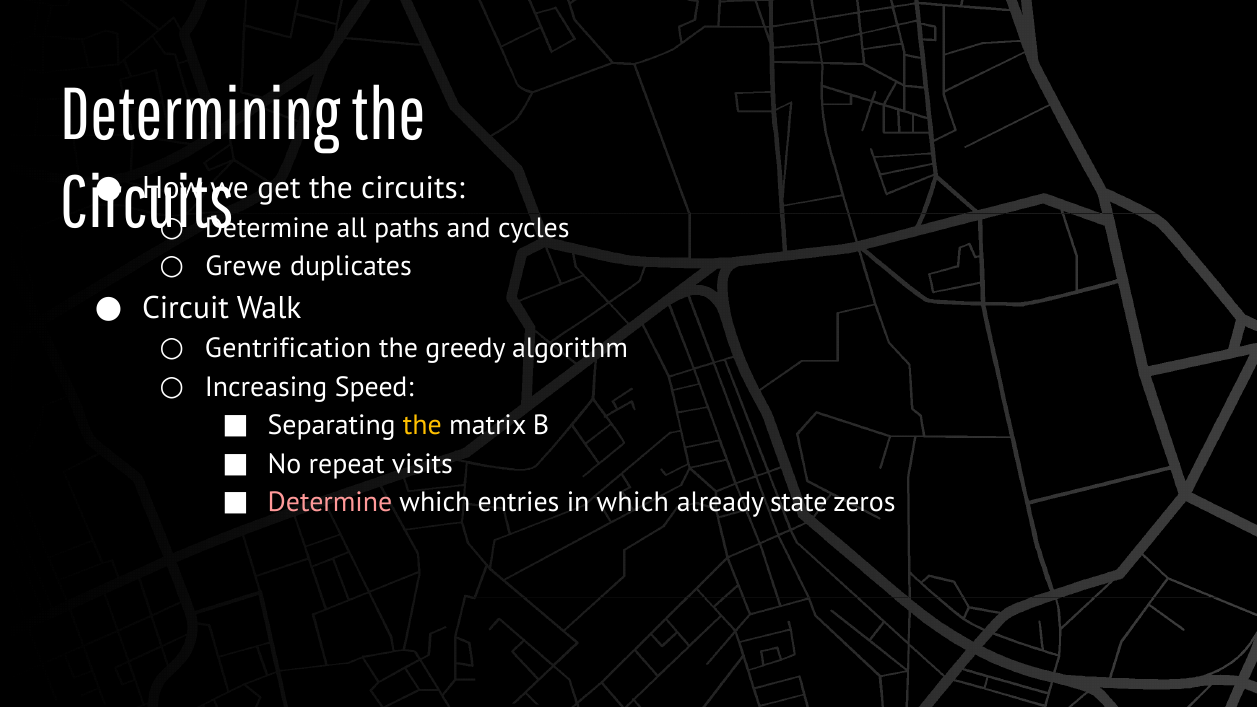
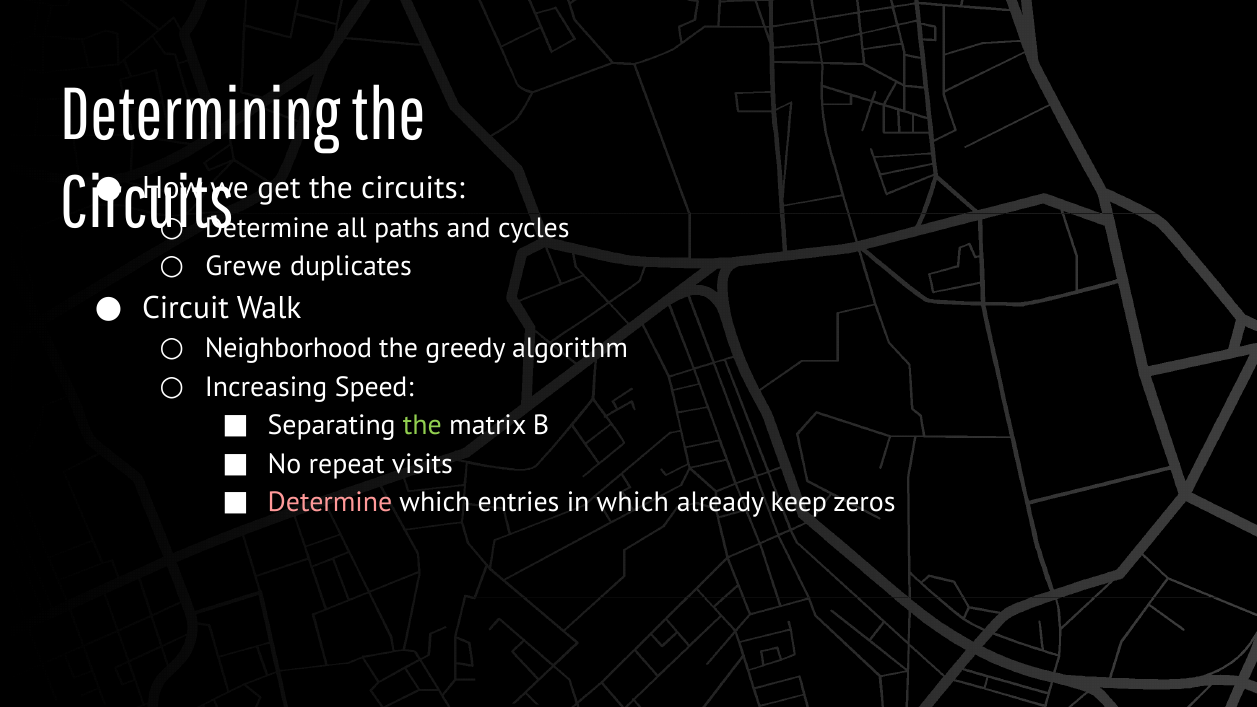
Gentrification: Gentrification -> Neighborhood (288, 349)
the colour: yellow -> light green (422, 426)
state: state -> keep (799, 503)
